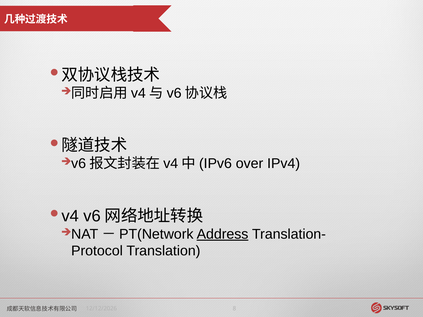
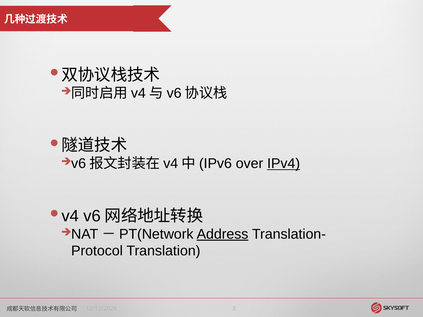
IPv4 underline: none -> present (284, 164)
